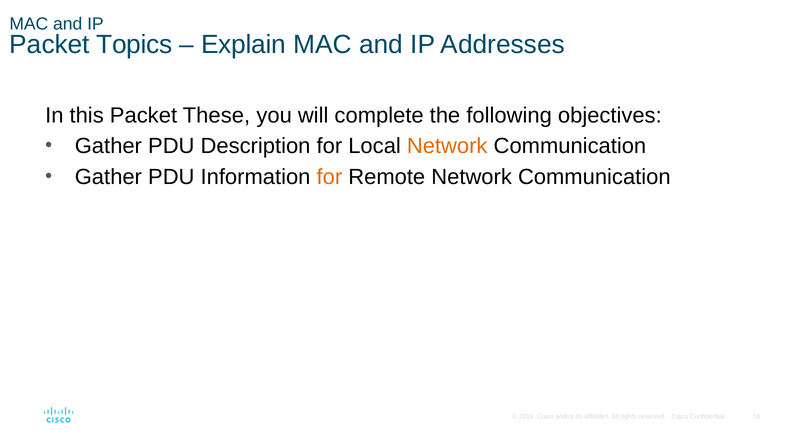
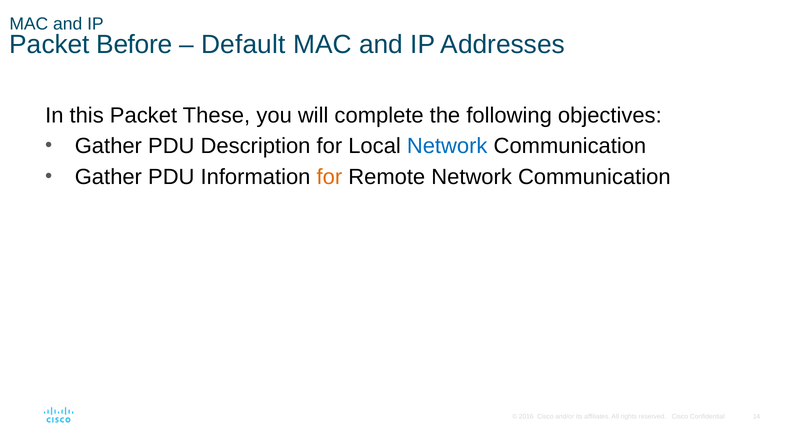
Topics: Topics -> Before (134, 45)
Explain: Explain -> Default (243, 45)
Network colour: orange -> blue (447, 146)
